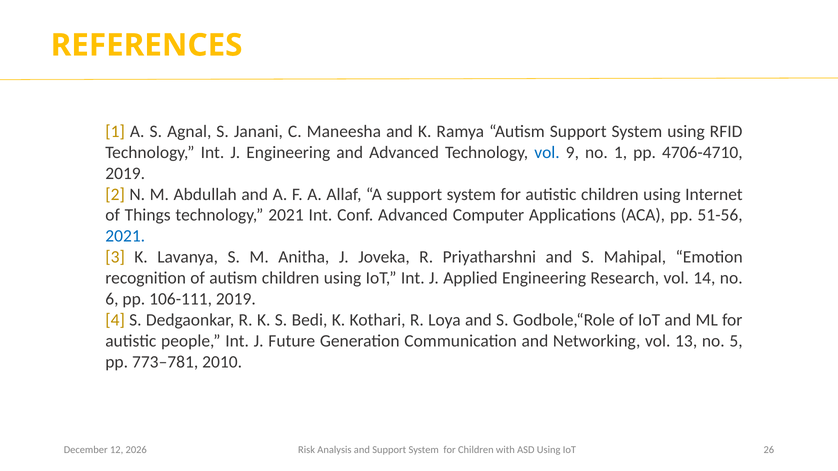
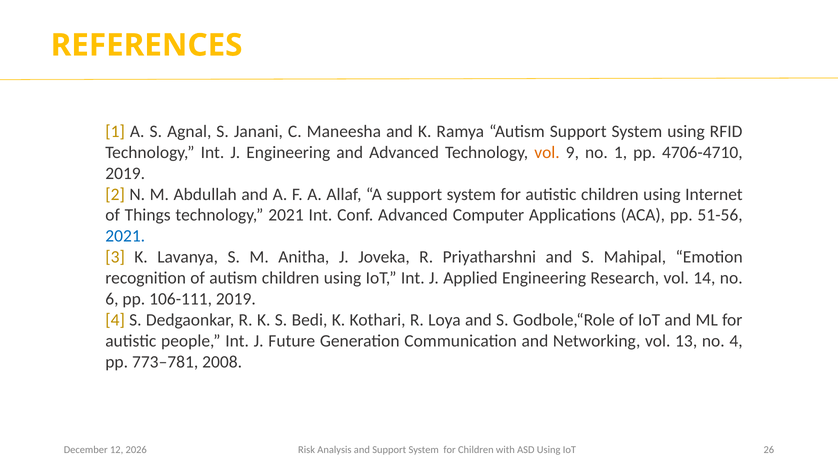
vol colour: blue -> orange (547, 153)
no 5: 5 -> 4 (736, 341)
2010: 2010 -> 2008 (222, 362)
